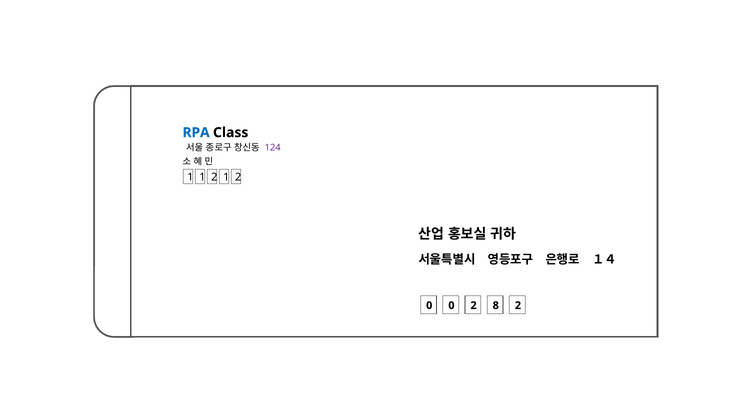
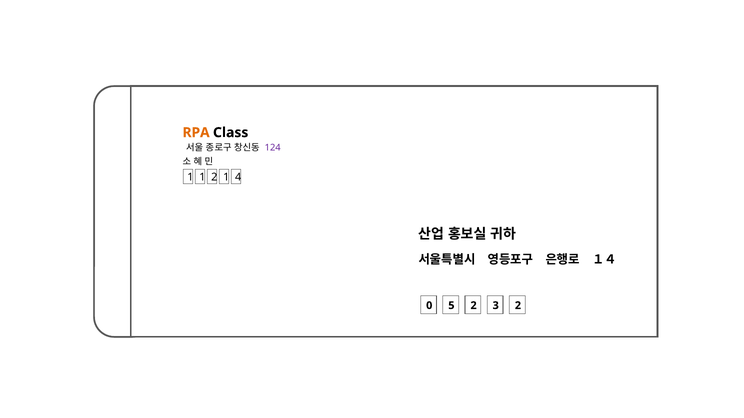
RPA colour: blue -> orange (196, 133)
2 1 2: 2 -> 4 (238, 177)
0 0: 0 -> 5 (451, 306)
8: 8 -> 3 (496, 306)
